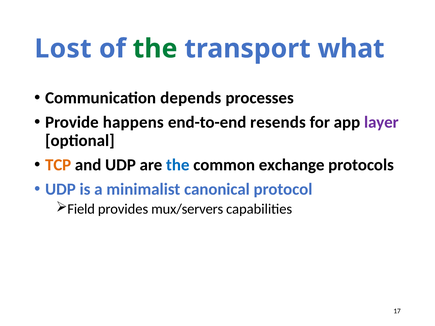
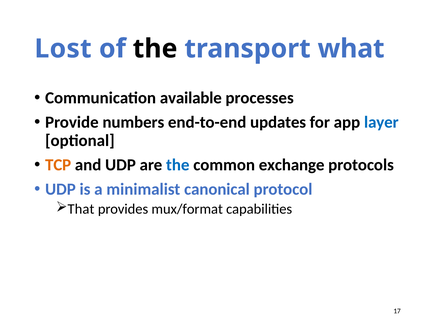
the colour: green -> black (155, 49)
depends: depends -> available (191, 98)
happens: happens -> numbers (133, 122)
resends: resends -> updates (278, 122)
layer colour: purple -> blue (381, 122)
Field: Field -> That (81, 209)
mux/servers: mux/servers -> mux/format (187, 209)
